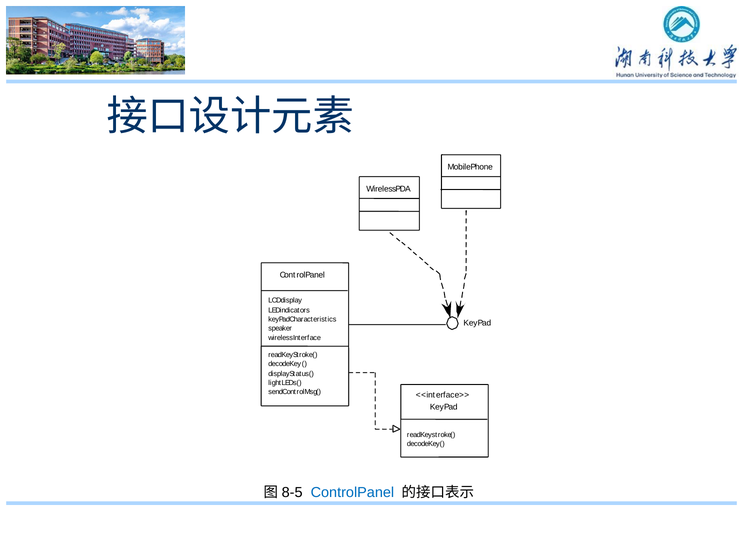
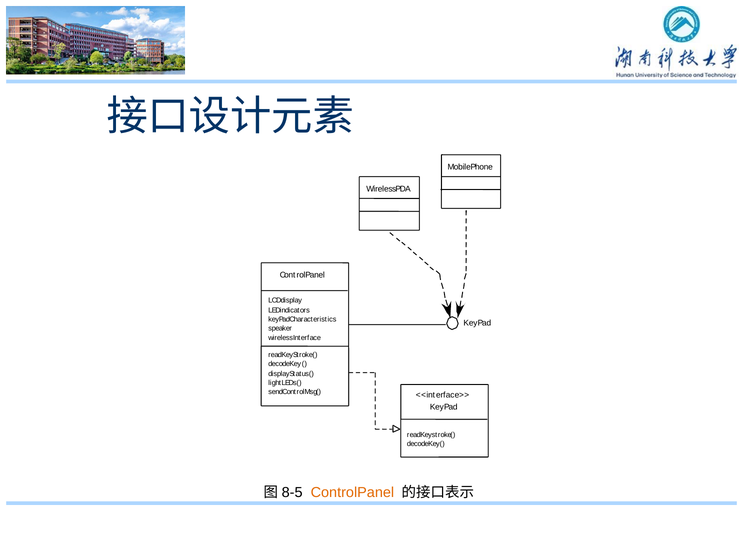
ControlPanel colour: blue -> orange (352, 493)
